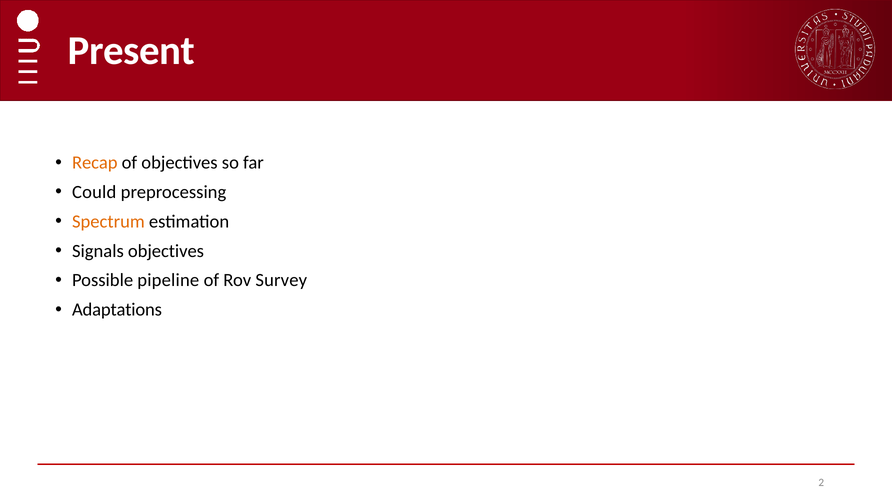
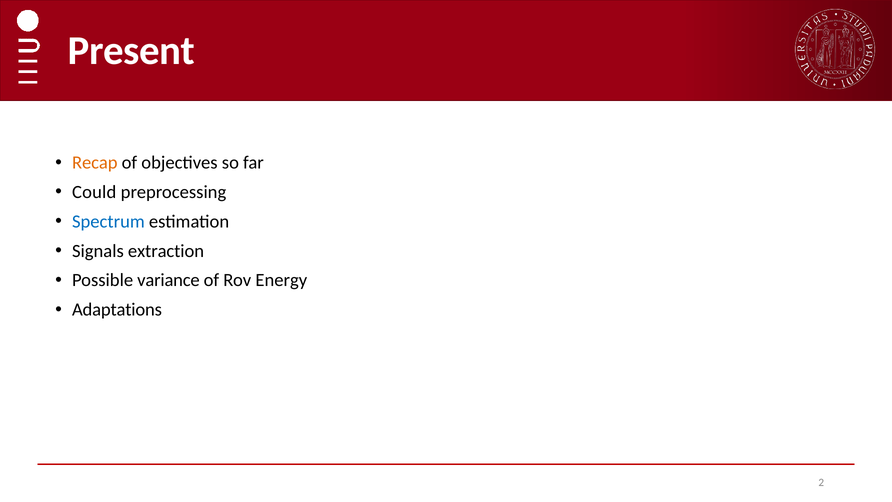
Spectrum colour: orange -> blue (108, 221)
Signals objectives: objectives -> extraction (166, 251)
pipeline: pipeline -> variance (168, 280)
Survey: Survey -> Energy (281, 280)
